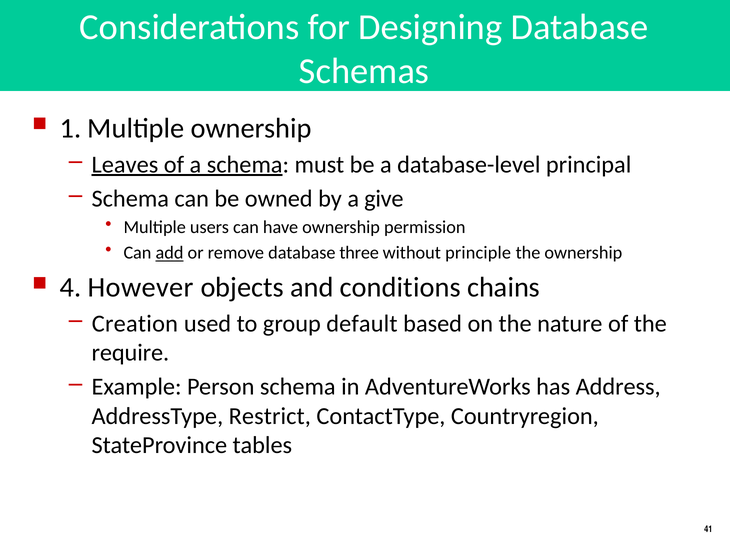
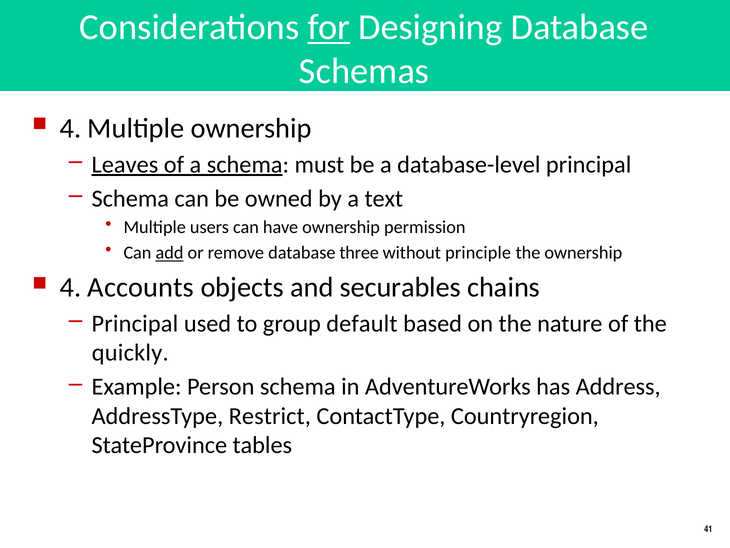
for underline: none -> present (329, 27)
1: 1 -> 4 (70, 128)
give: give -> text (384, 198)
However: However -> Accounts (141, 287)
conditions: conditions -> securables (400, 287)
Creation: Creation -> Principal (135, 323)
require: require -> quickly (130, 353)
